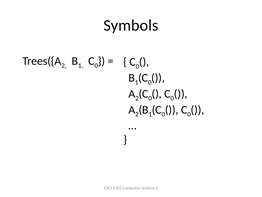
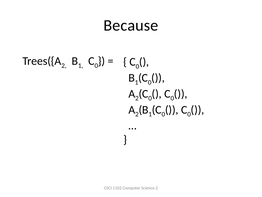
Symbols: Symbols -> Because (131, 25)
